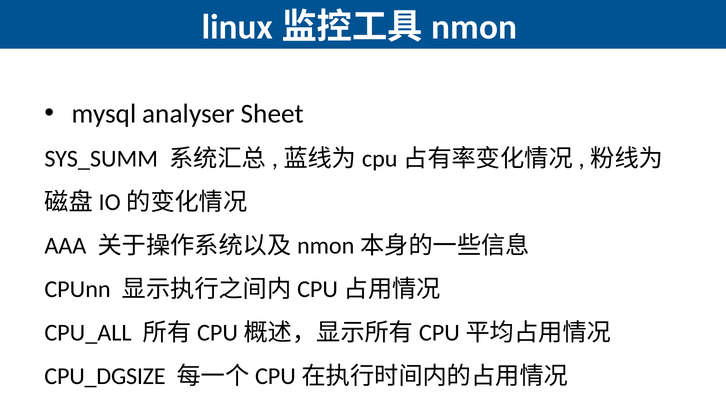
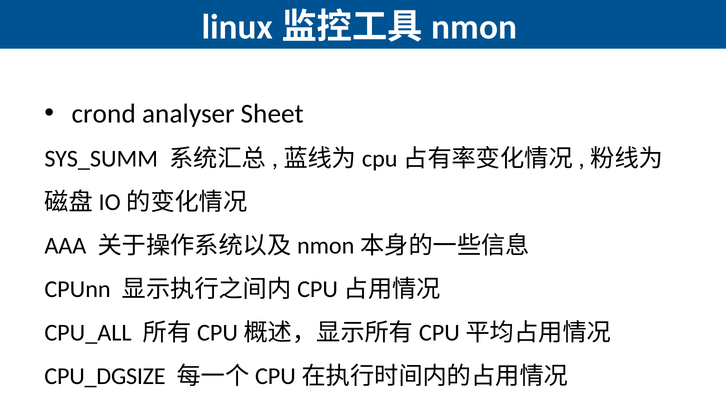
mysql: mysql -> crond (104, 114)
